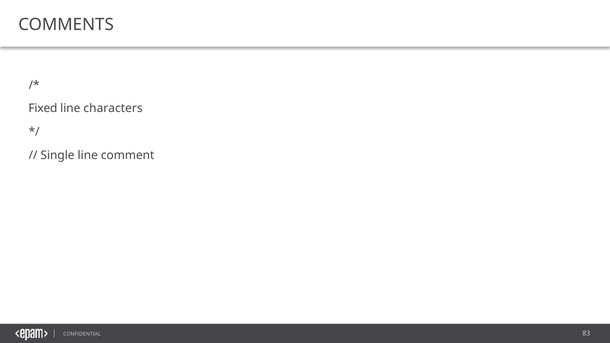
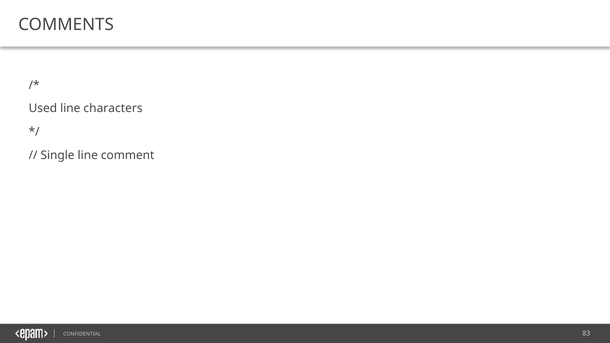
Fixed: Fixed -> Used (43, 109)
